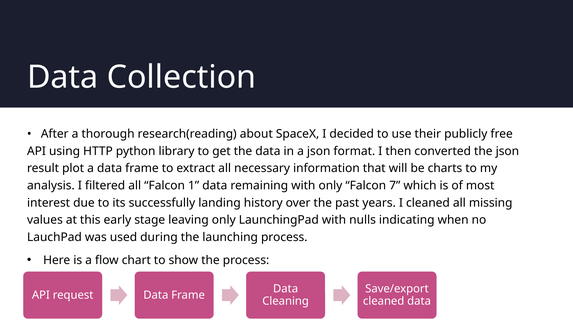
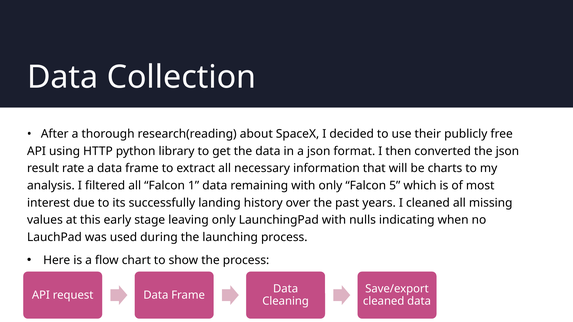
plot: plot -> rate (73, 169)
7: 7 -> 5 (395, 186)
